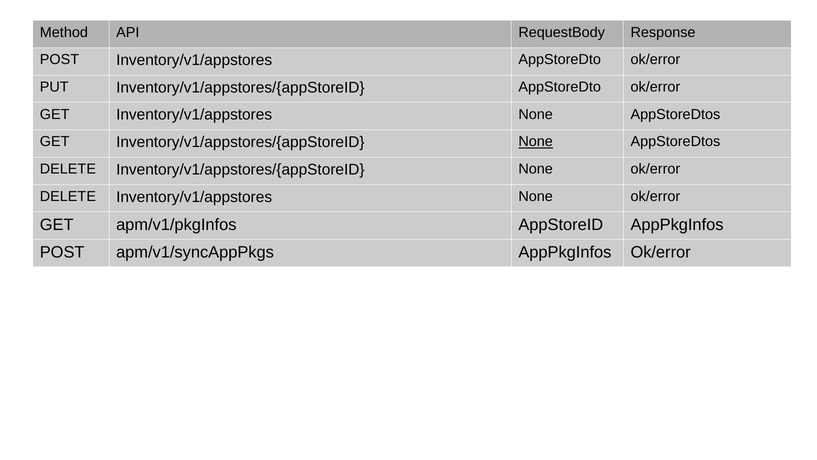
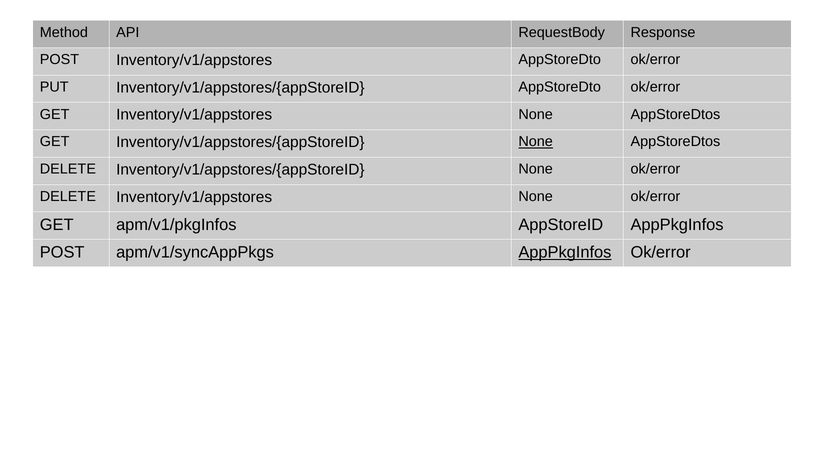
AppPkgInfos underline: none -> present (565, 252)
